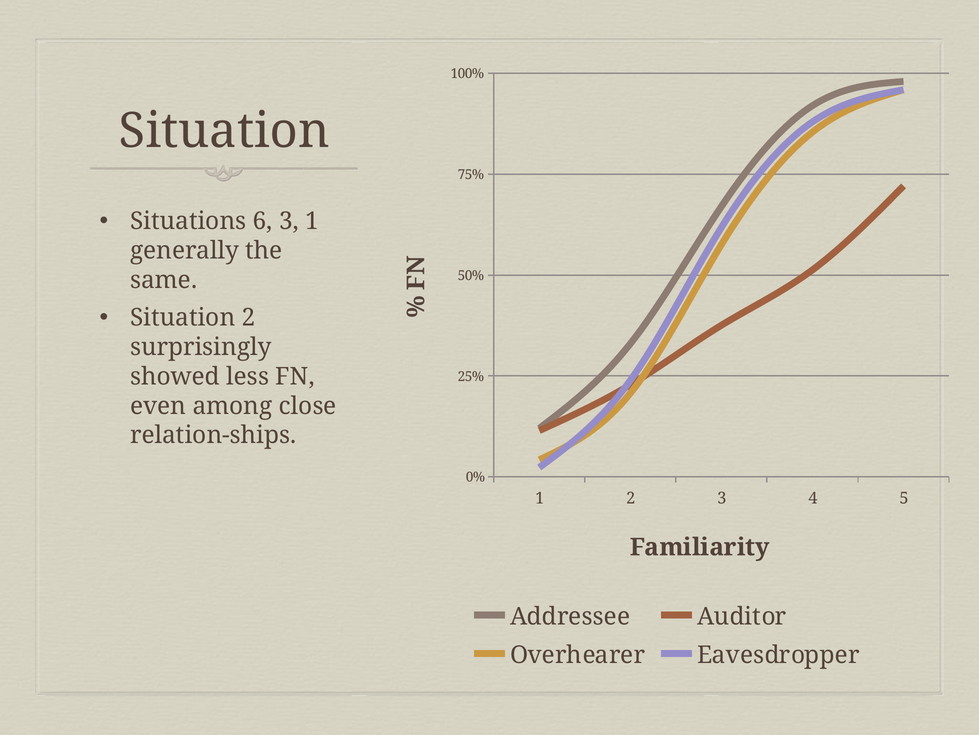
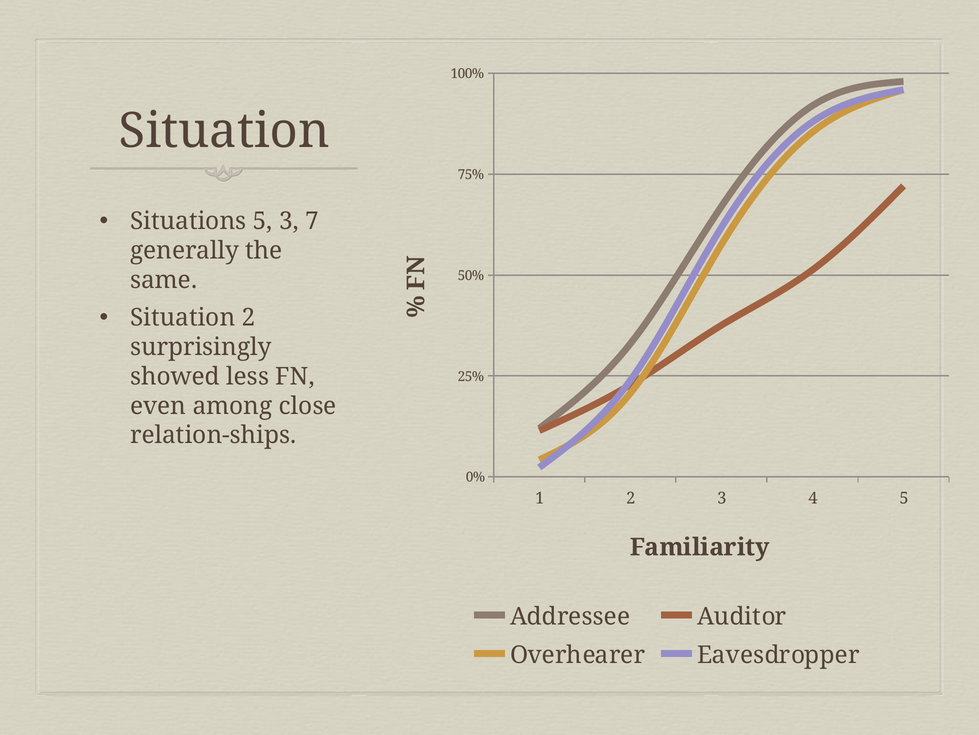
Situations 6: 6 -> 5 (263, 221)
3 1: 1 -> 7 (312, 221)
